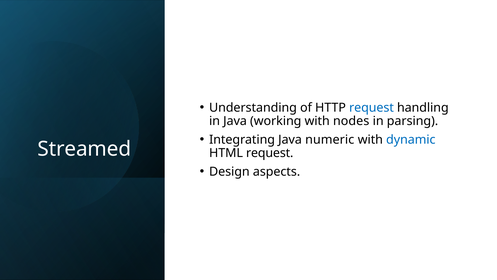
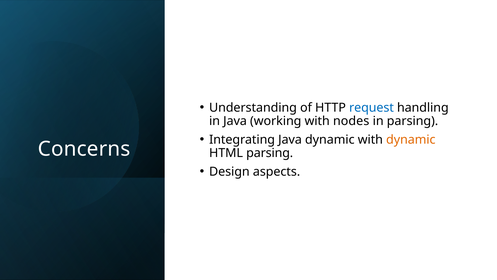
Java numeric: numeric -> dynamic (330, 139)
dynamic colour: blue -> orange (411, 139)
Streamed: Streamed -> Concerns (84, 149)
HTML request: request -> parsing (270, 153)
